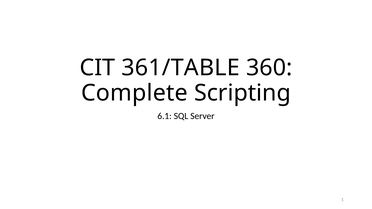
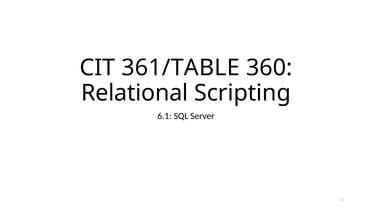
Complete: Complete -> Relational (135, 93)
